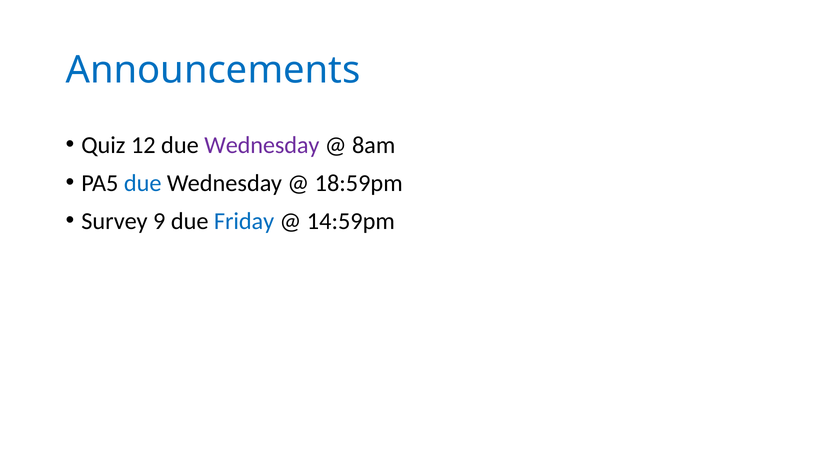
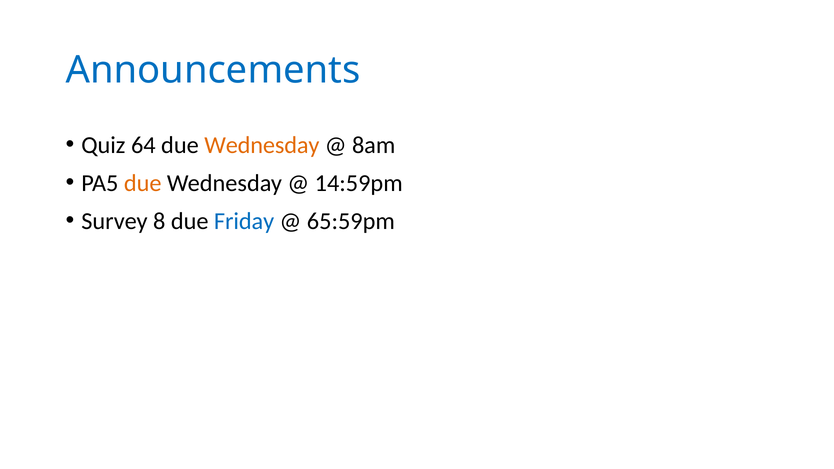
12: 12 -> 64 (143, 145)
Wednesday colour: purple -> orange (262, 145)
due colour: blue -> orange (143, 183)
18:59pm: 18:59pm -> 14:59pm (359, 183)
9: 9 -> 8 (159, 221)
14:59pm: 14:59pm -> 65:59pm (351, 221)
